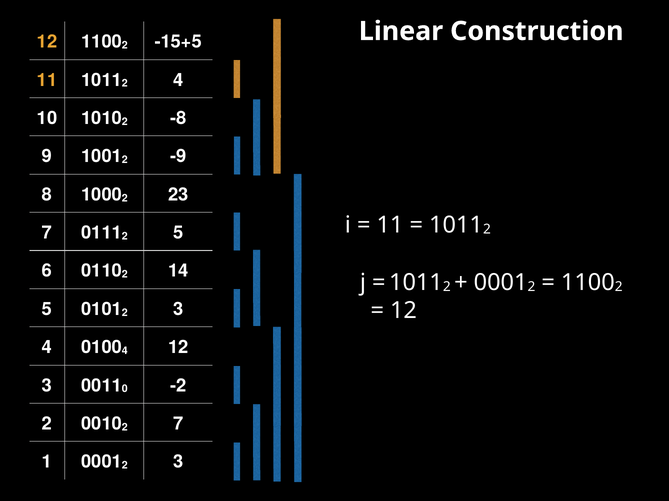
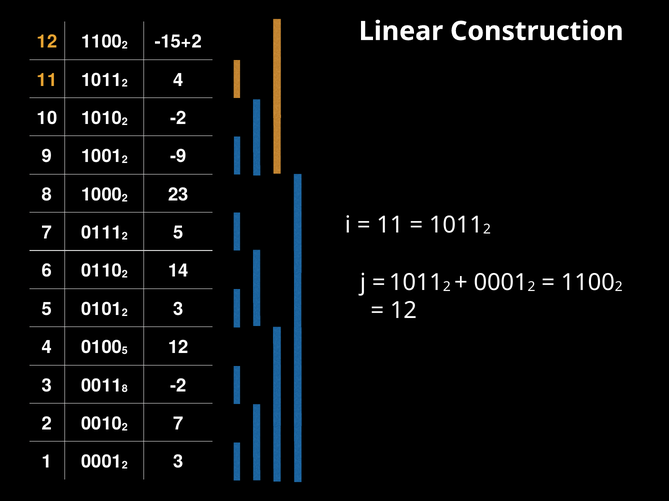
-15+5: -15+5 -> -15+2 (178, 42)
2 -8: -8 -> -2 (178, 118)
4: 4 -> 5 (125, 351)
0: 0 -> 8 (125, 390)
